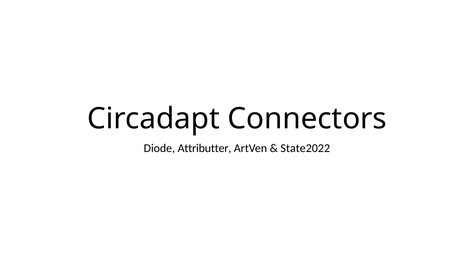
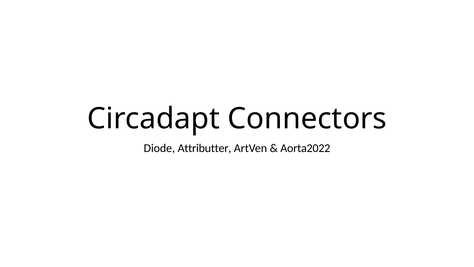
State2022: State2022 -> Aorta2022 (305, 148)
